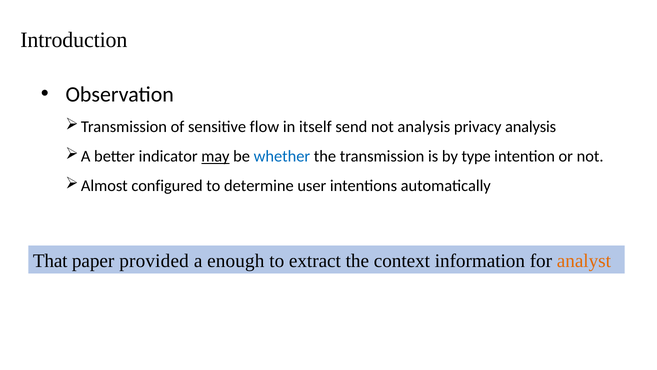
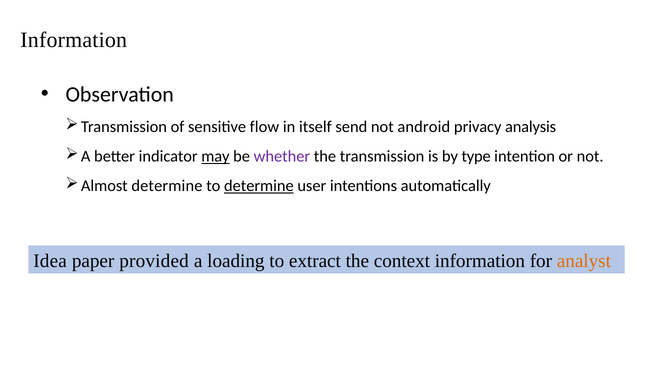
Introduction: Introduction -> Information (74, 40)
not analysis: analysis -> android (424, 127)
whether colour: blue -> purple (282, 156)
Almost configured: configured -> determine (167, 186)
determine underline: none -> present (259, 186)
That: That -> Idea (50, 261)
enough: enough -> loading (236, 261)
